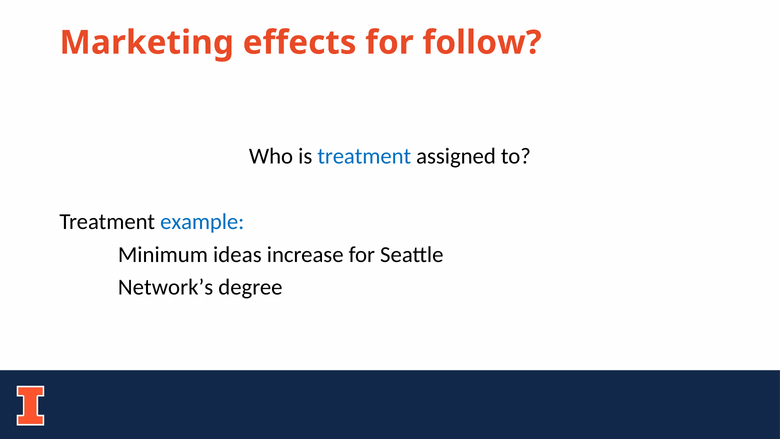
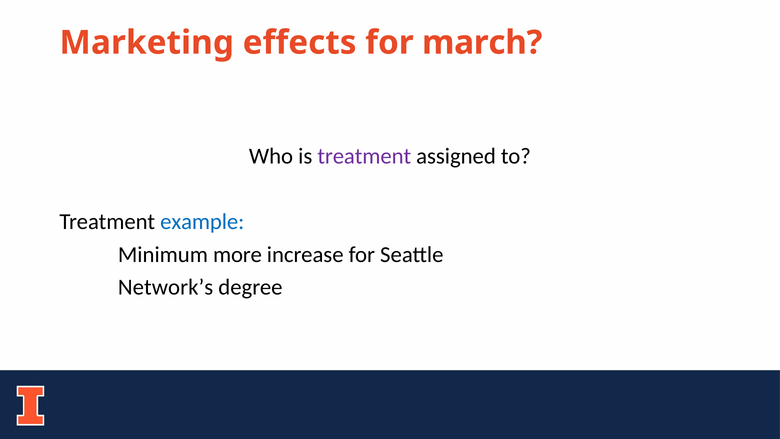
follow: follow -> march (482, 43)
treatment colour: blue -> purple (364, 156)
ideas: ideas -> more (237, 254)
